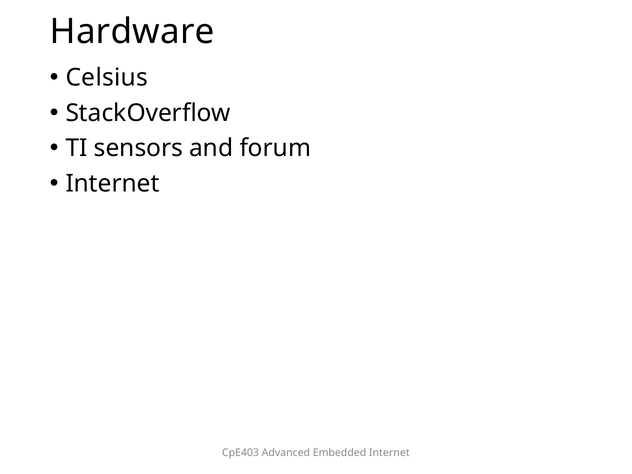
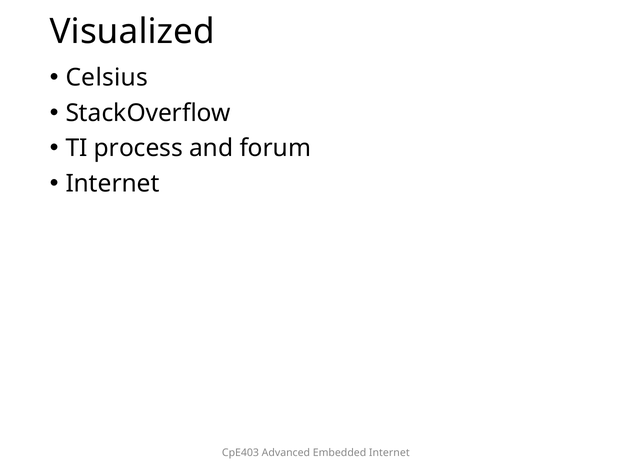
Hardware: Hardware -> Visualized (132, 32)
sensors: sensors -> process (138, 148)
